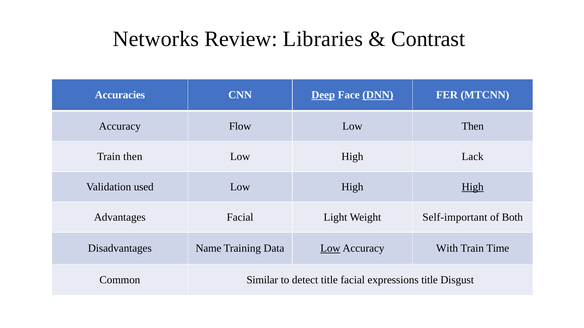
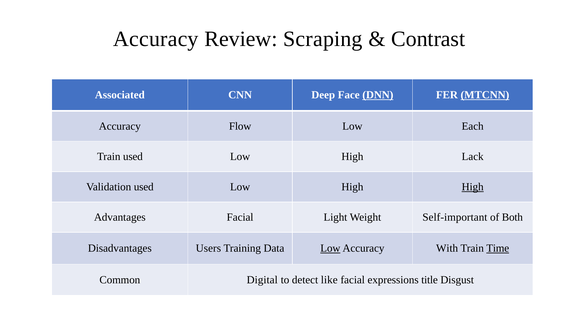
Networks: Networks -> Accuracy (156, 39)
Libraries: Libraries -> Scraping (323, 39)
Accuracies: Accuracies -> Associated (120, 95)
Deep underline: present -> none (323, 95)
MTCNN underline: none -> present (485, 95)
Low Then: Then -> Each (473, 126)
Train then: then -> used (133, 157)
Name: Name -> Users (208, 249)
Time underline: none -> present (498, 249)
Similar: Similar -> Digital (262, 280)
detect title: title -> like (329, 280)
